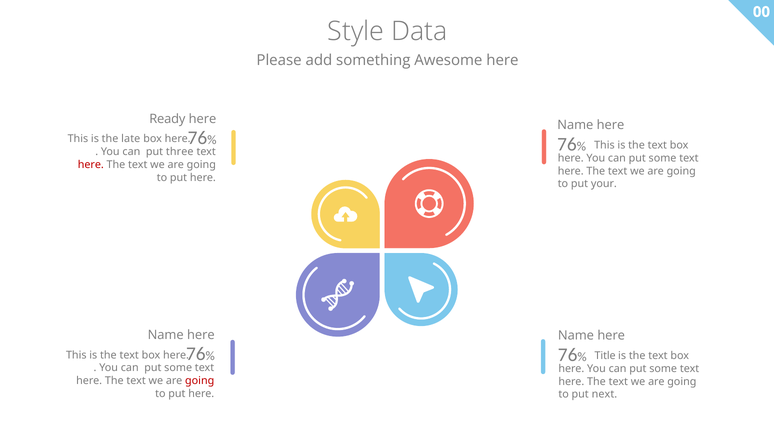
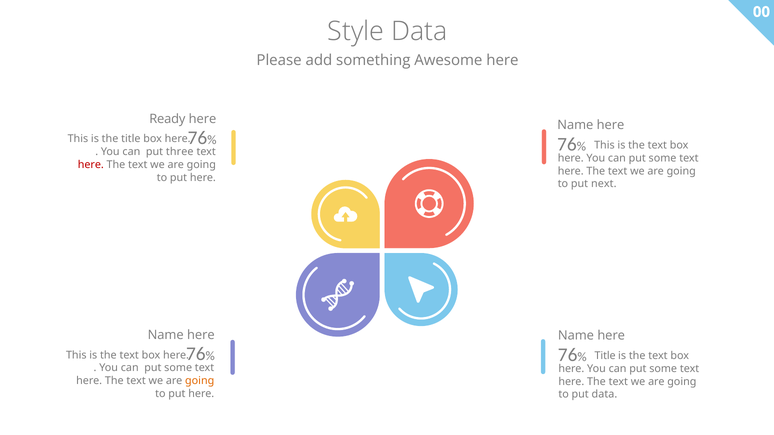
the late: late -> title (131, 139)
your: your -> next (604, 184)
going colour: red -> orange (200, 381)
put next: next -> data (604, 395)
